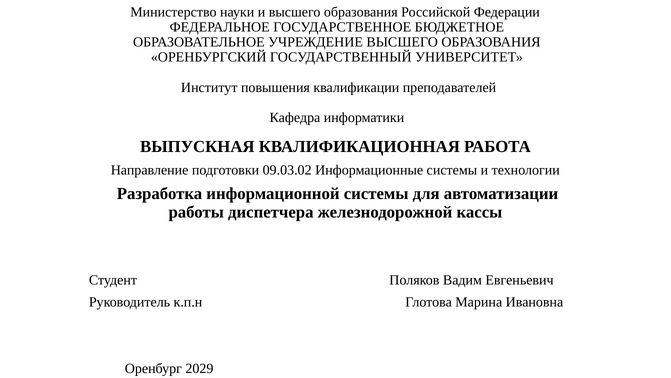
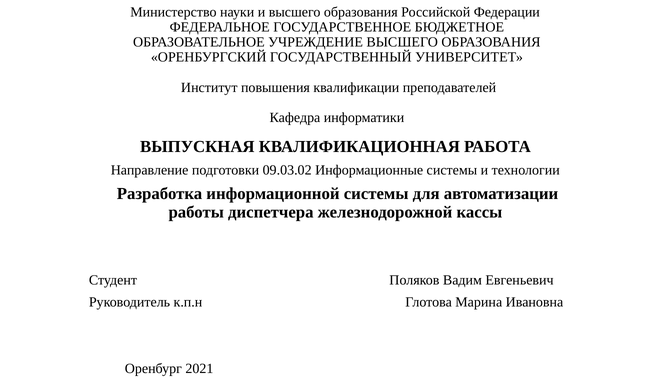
2029: 2029 -> 2021 (199, 368)
